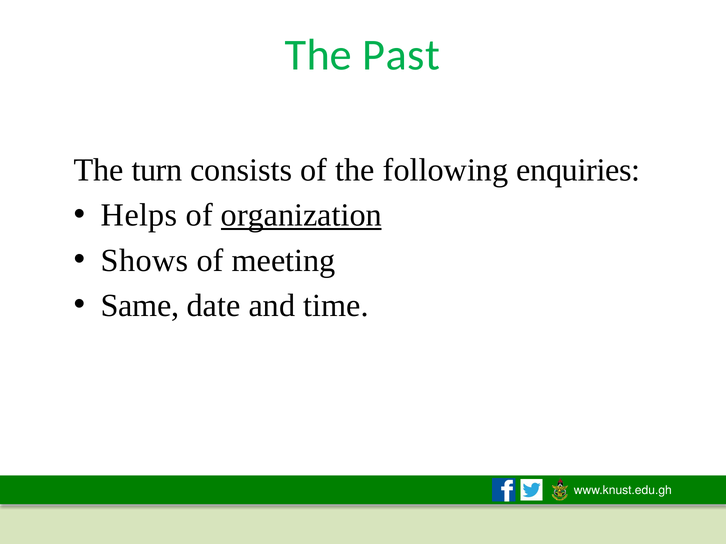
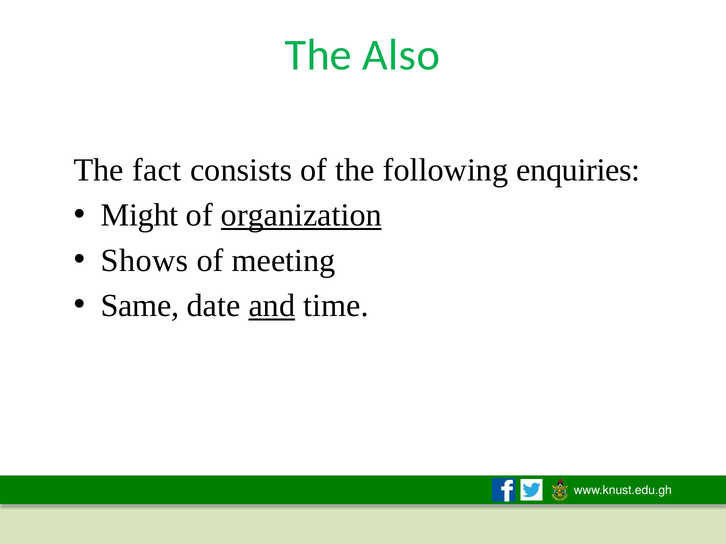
Past: Past -> Also (401, 55)
turn: turn -> fact (157, 170)
Helps: Helps -> Might (140, 215)
and underline: none -> present (272, 306)
